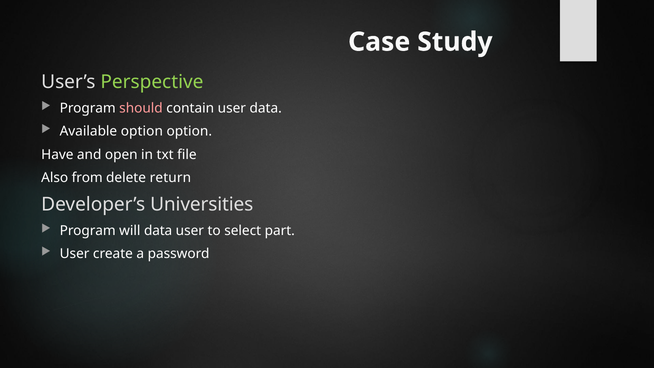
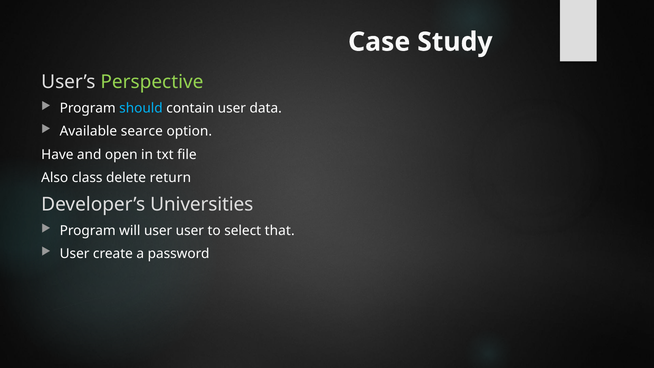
should colour: pink -> light blue (141, 108)
Available option: option -> searce (142, 131)
from: from -> class (87, 178)
will data: data -> user (158, 231)
part: part -> that (280, 231)
